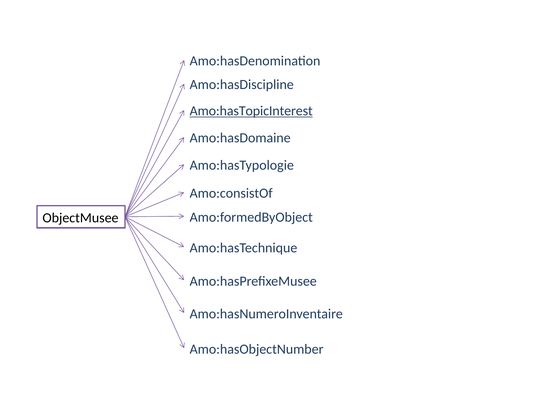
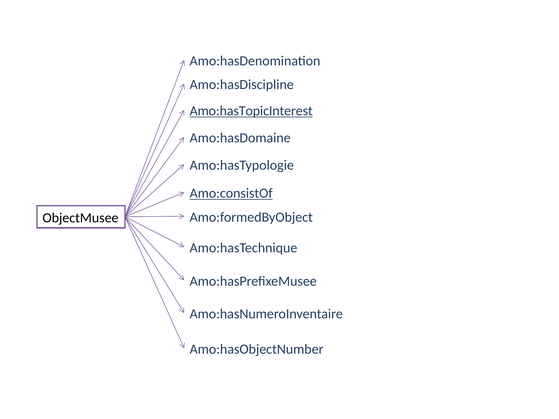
Amo:consistOf underline: none -> present (231, 193)
